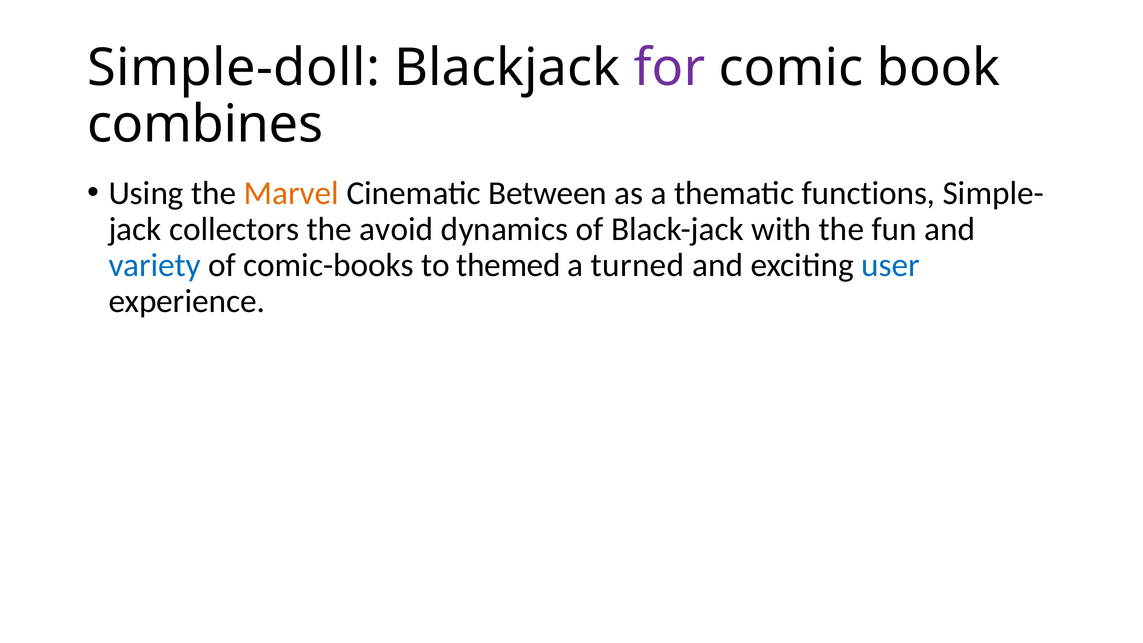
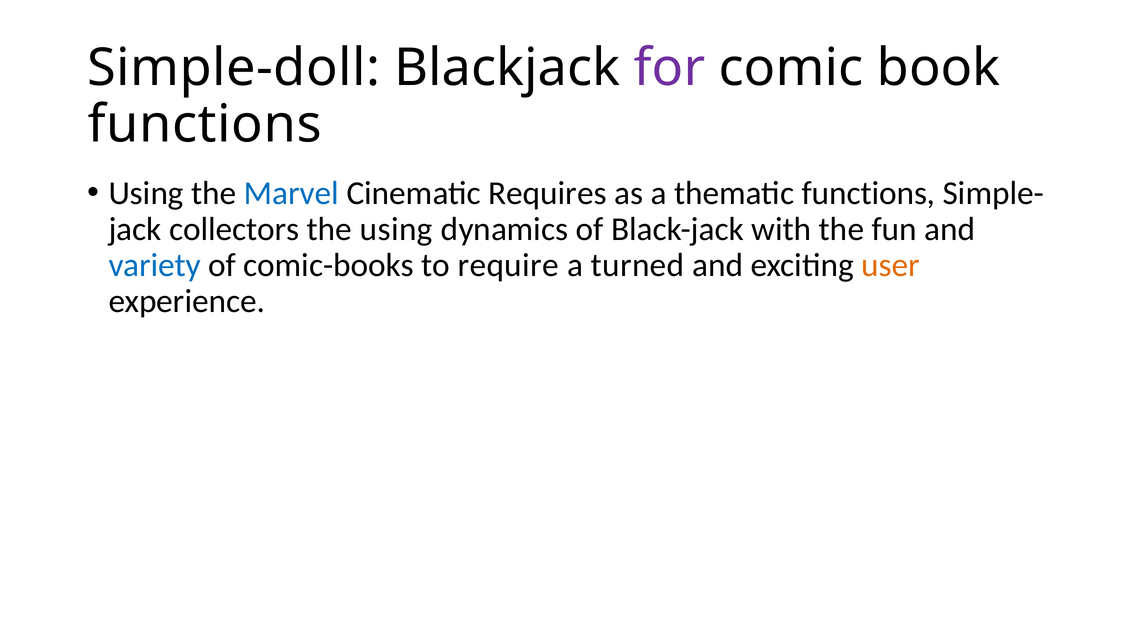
combines: combines -> functions (205, 124)
Marvel colour: orange -> blue (291, 193)
Between: Between -> Requires (547, 193)
the avoid: avoid -> using (396, 229)
themed: themed -> require (508, 265)
user colour: blue -> orange (891, 265)
